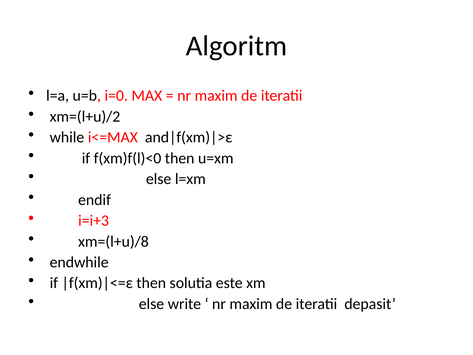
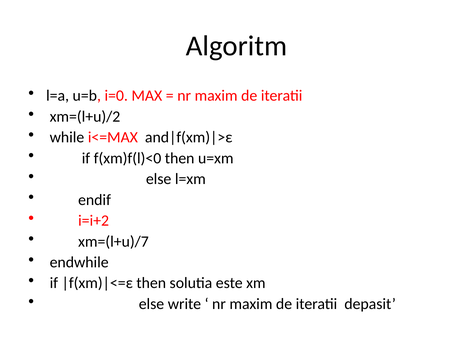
i=i+3: i=i+3 -> i=i+2 (94, 221)
xm=(l+u)/8: xm=(l+u)/8 -> xm=(l+u)/7 (113, 241)
